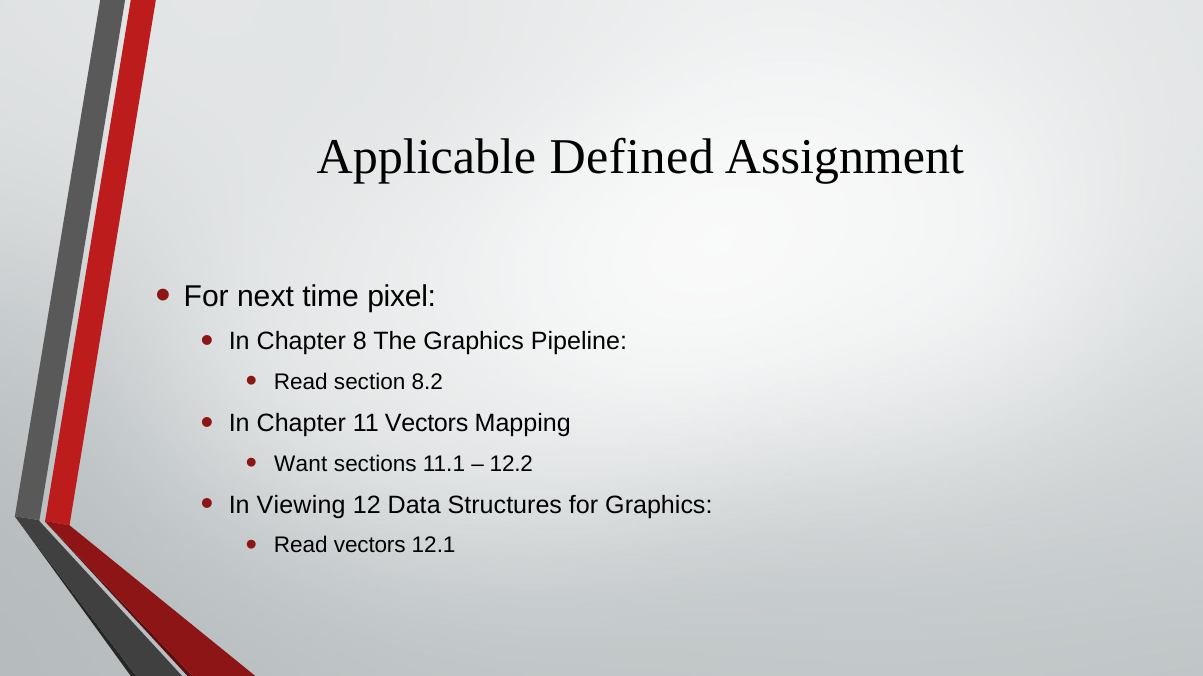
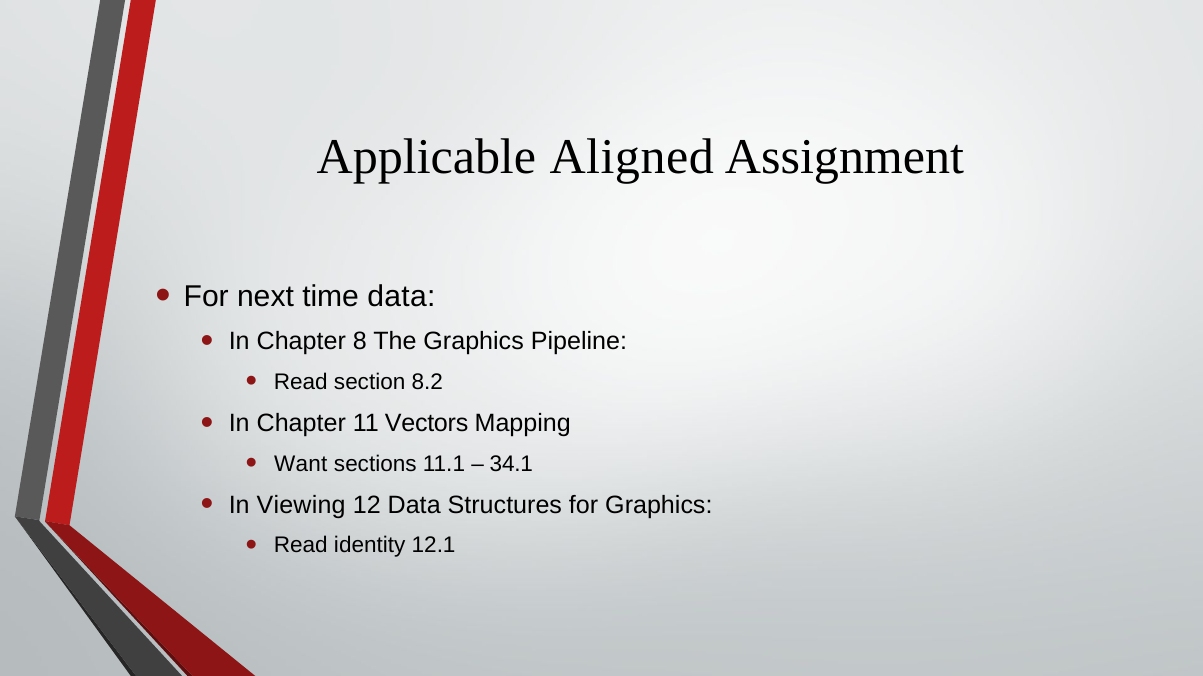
Defined: Defined -> Aligned (632, 158)
time pixel: pixel -> data (401, 297)
12.2: 12.2 -> 34.1 (511, 464)
Read vectors: vectors -> identity (370, 546)
